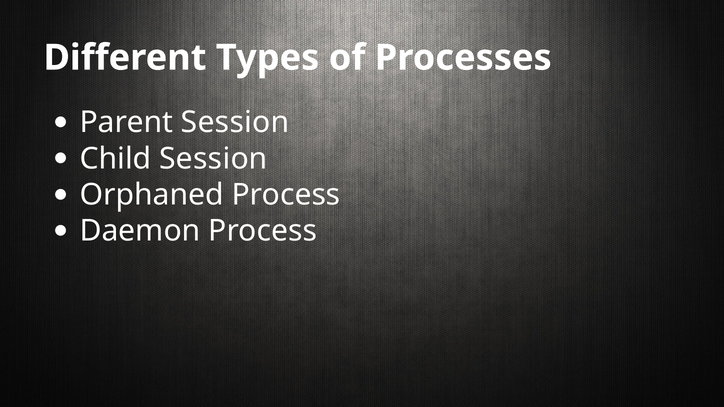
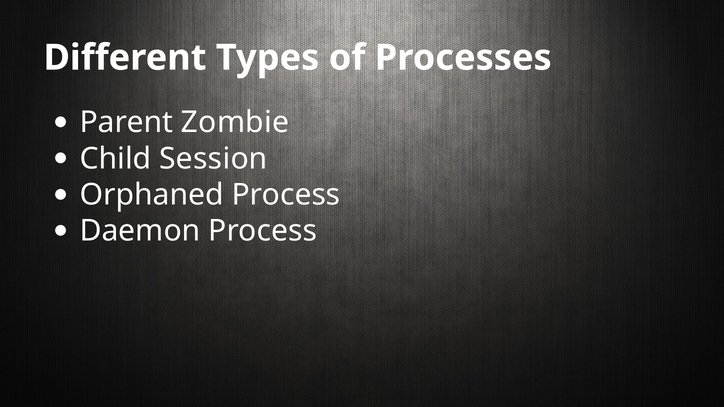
Parent Session: Session -> Zombie (235, 122)
